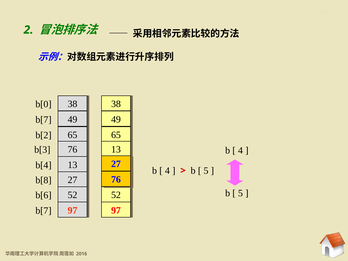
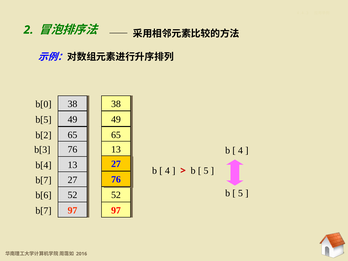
b[7: b[7 -> b[5 (43, 120)
b[8: b[8 -> b[7 (43, 180)
